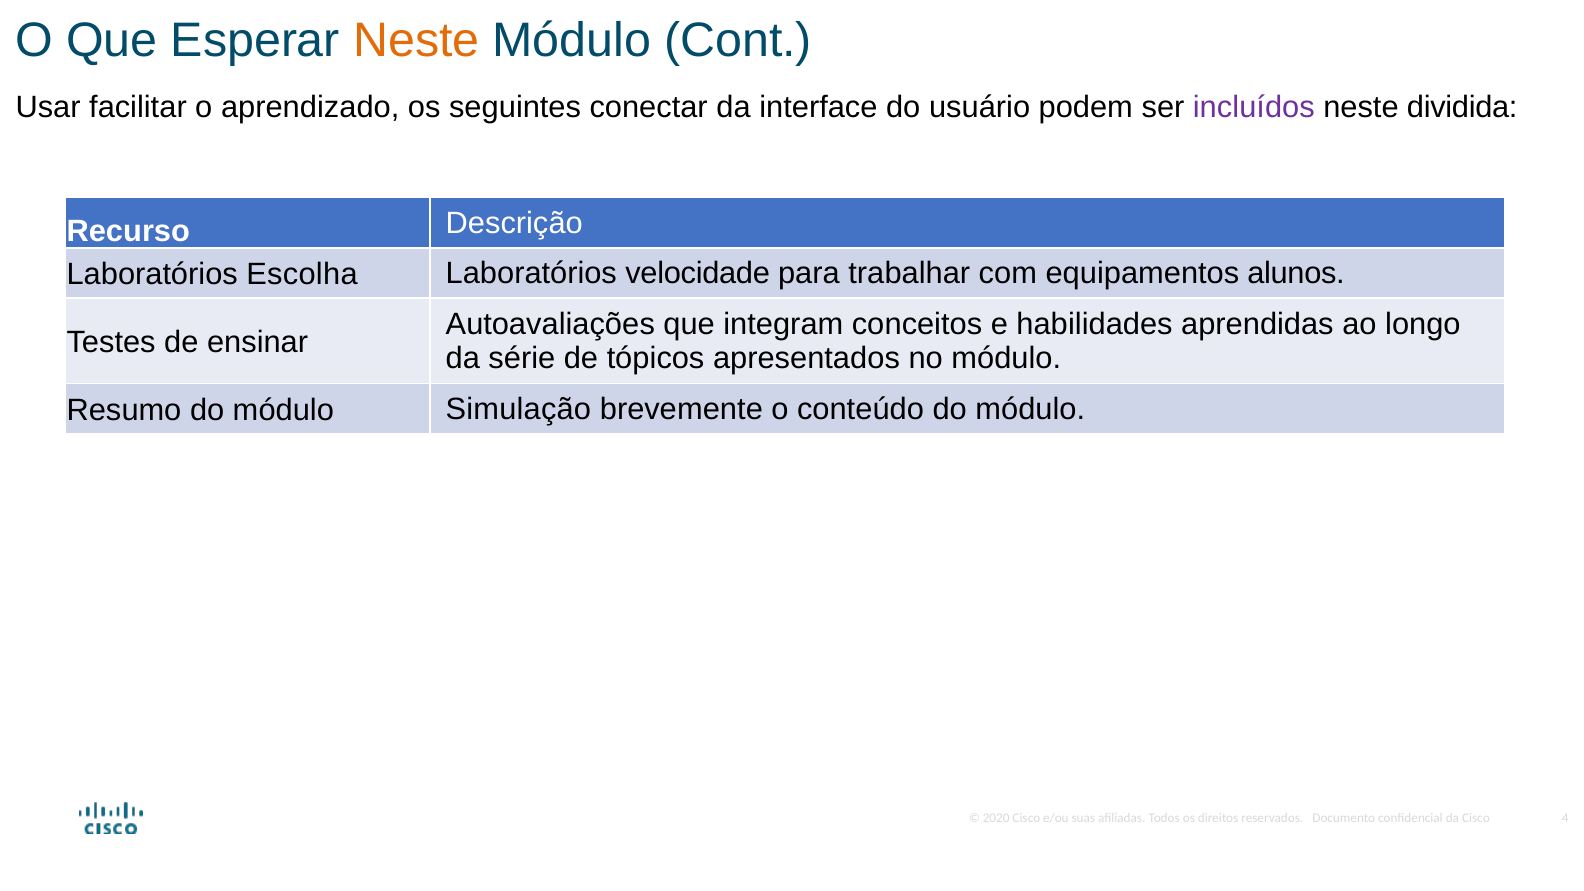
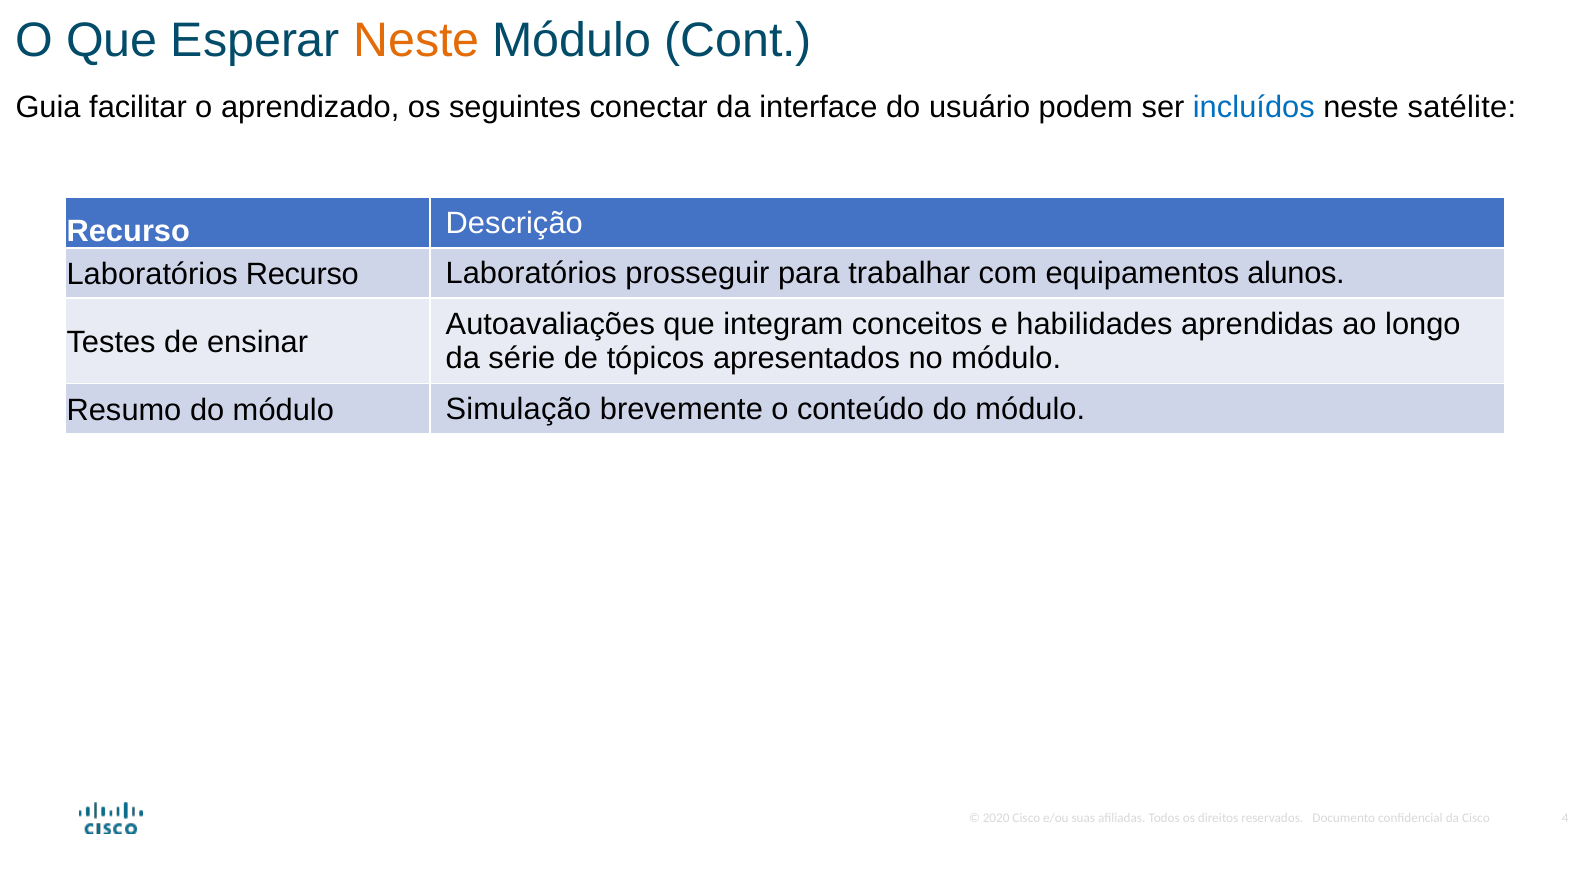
Usar: Usar -> Guia (48, 108)
incluídos colour: purple -> blue (1254, 108)
dividida: dividida -> satélite (1462, 108)
Laboratórios Escolha: Escolha -> Recurso (302, 274)
velocidade: velocidade -> prosseguir (697, 274)
